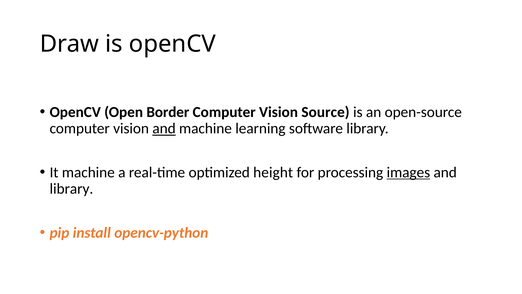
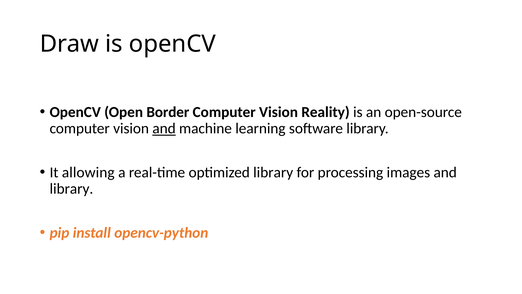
Source: Source -> Reality (326, 112)
It machine: machine -> allowing (88, 172)
optimized height: height -> library (273, 172)
images underline: present -> none (408, 172)
